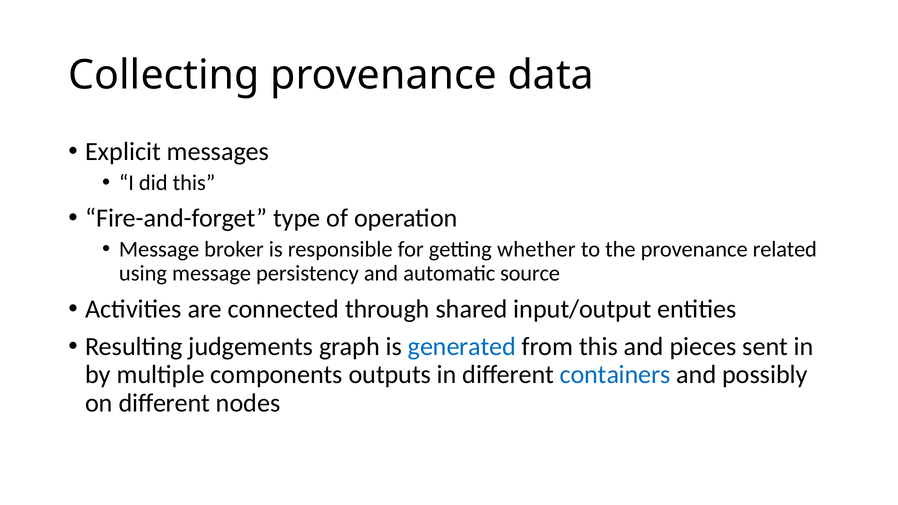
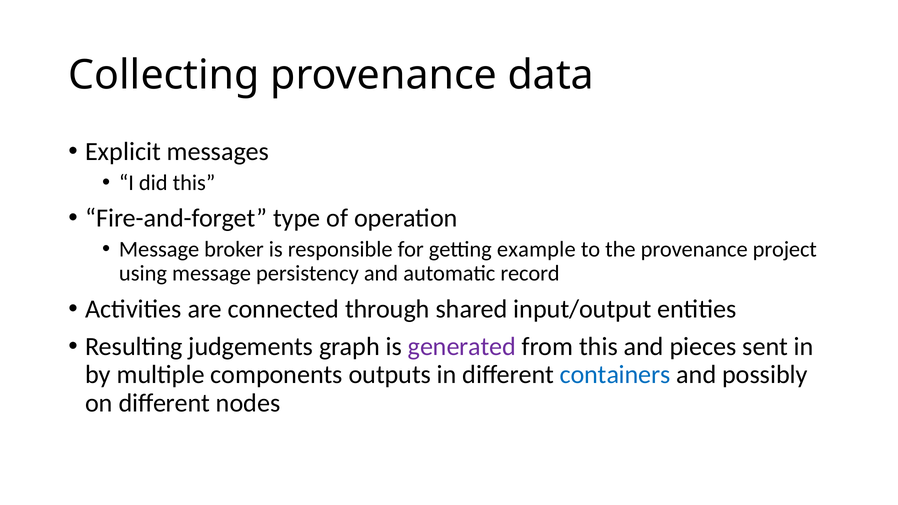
whether: whether -> example (536, 249)
related: related -> project (785, 249)
source: source -> record (530, 273)
generated colour: blue -> purple (462, 347)
